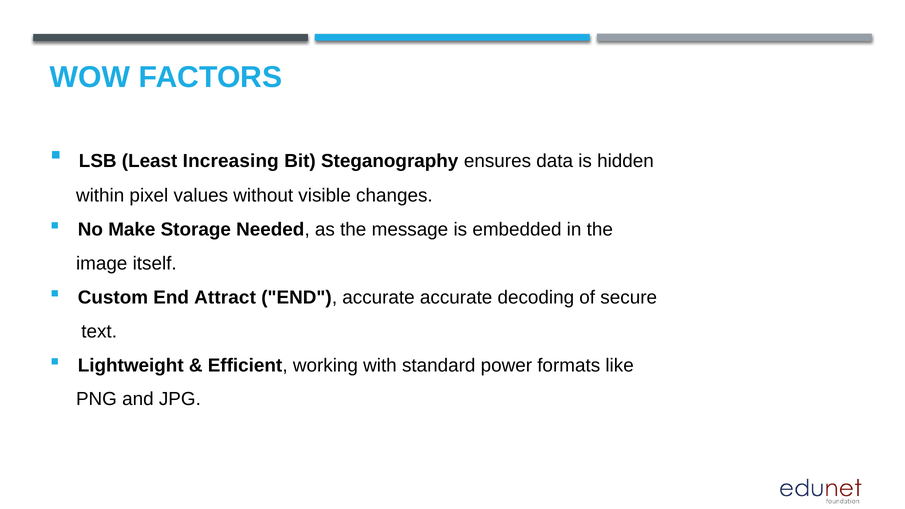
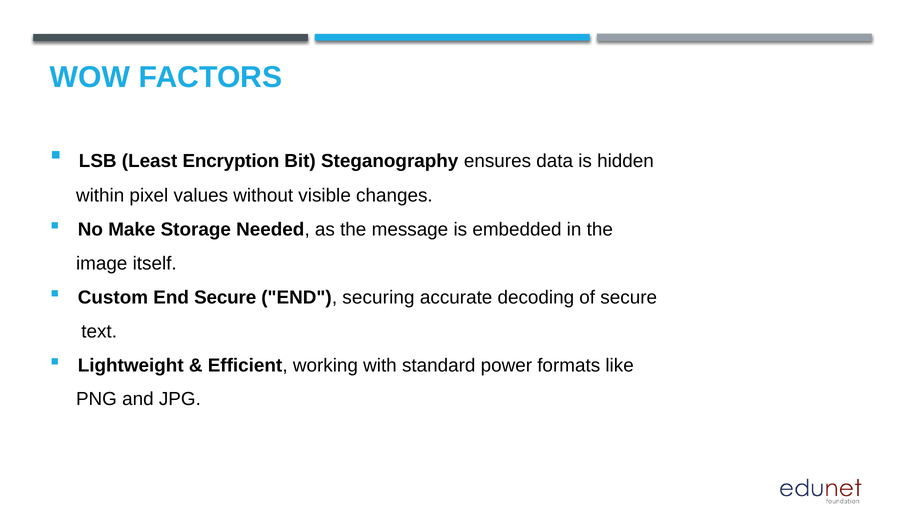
Increasing: Increasing -> Encryption (231, 161)
End Attract: Attract -> Secure (225, 297)
END accurate: accurate -> securing (378, 297)
